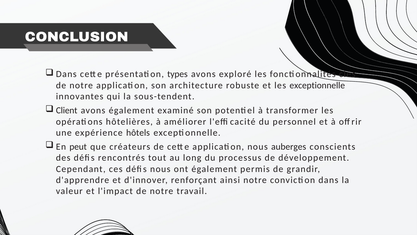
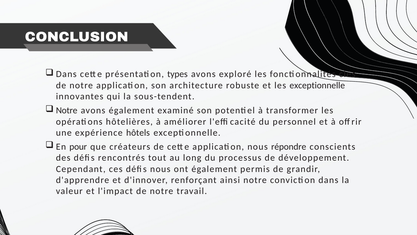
Client: Client -> Notre (67, 110)
peut: peut -> pour (78, 146)
auberges: auberges -> répondre (289, 146)
